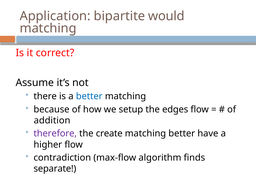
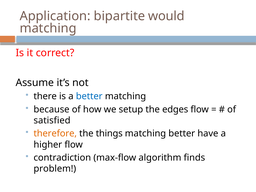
addition: addition -> satisfied (52, 120)
therefore colour: purple -> orange (55, 133)
create: create -> things (109, 133)
separate: separate -> problem (55, 169)
